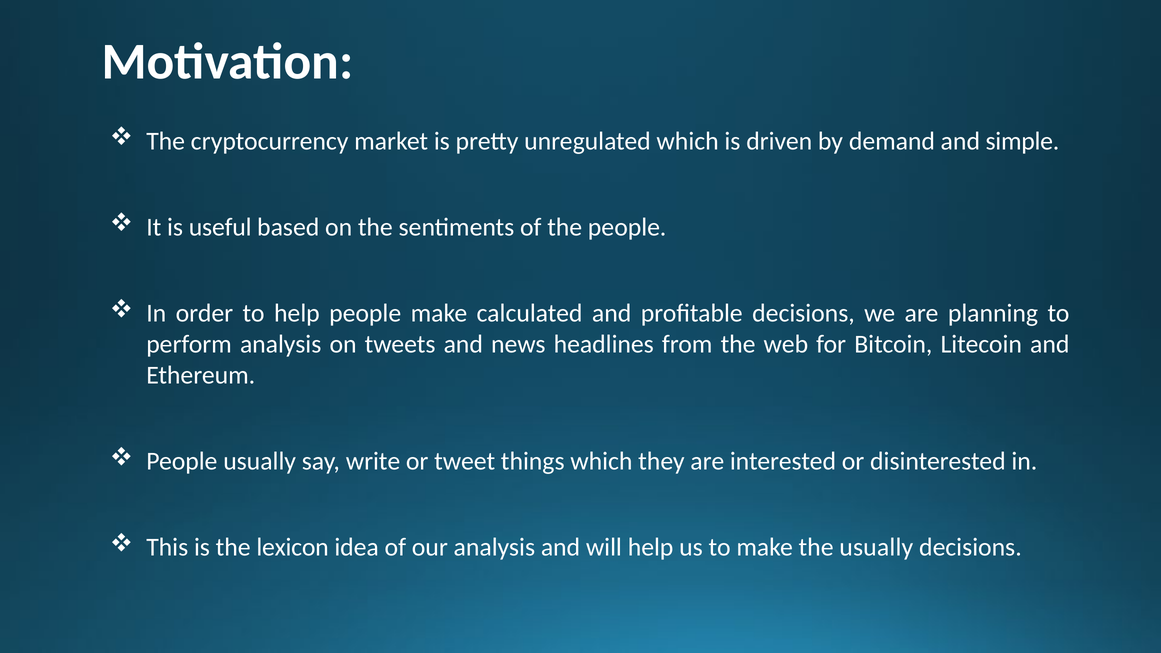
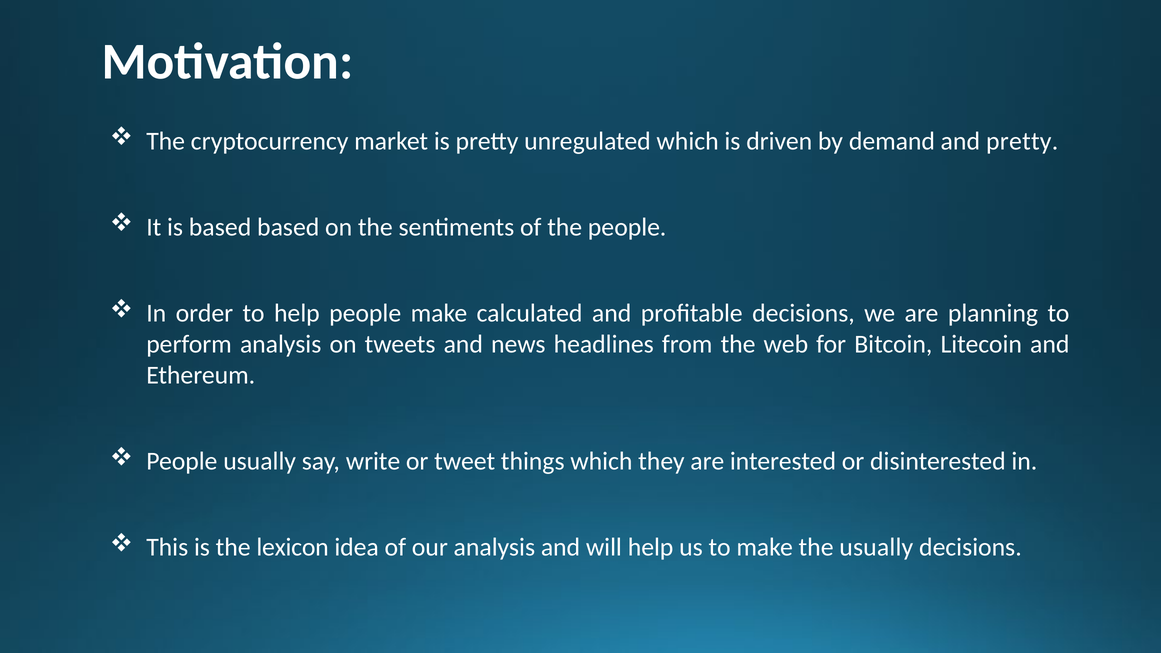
and simple: simple -> pretty (1022, 141)
is useful: useful -> based (220, 227)
